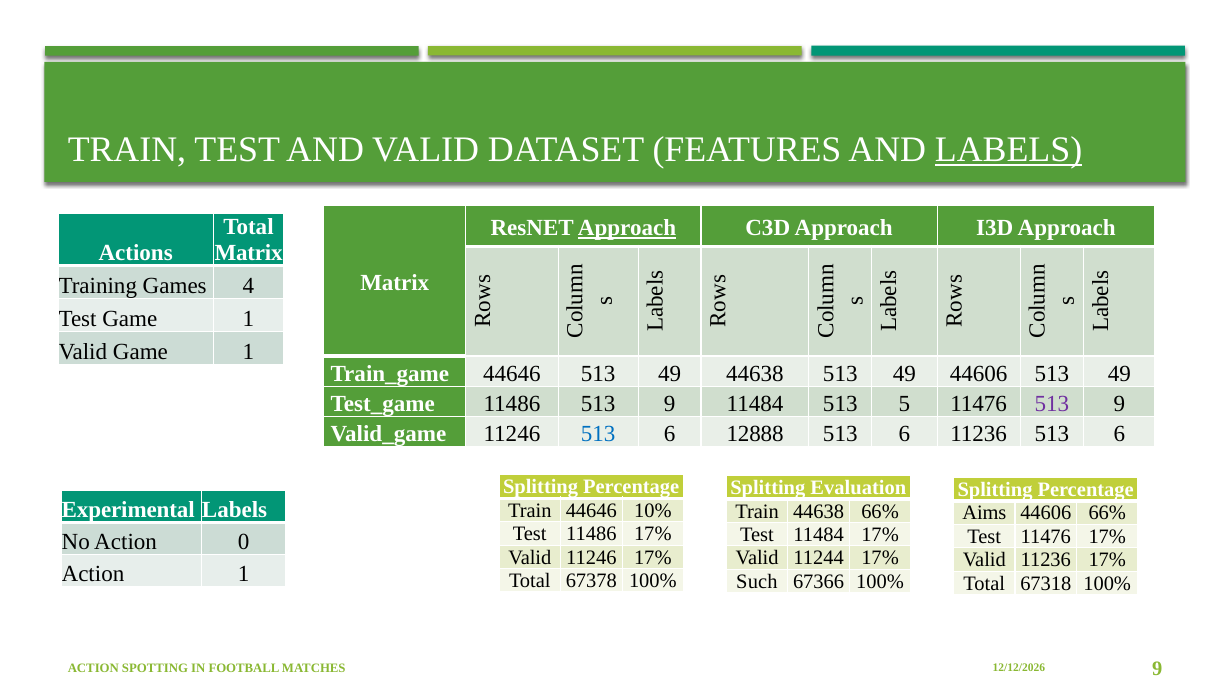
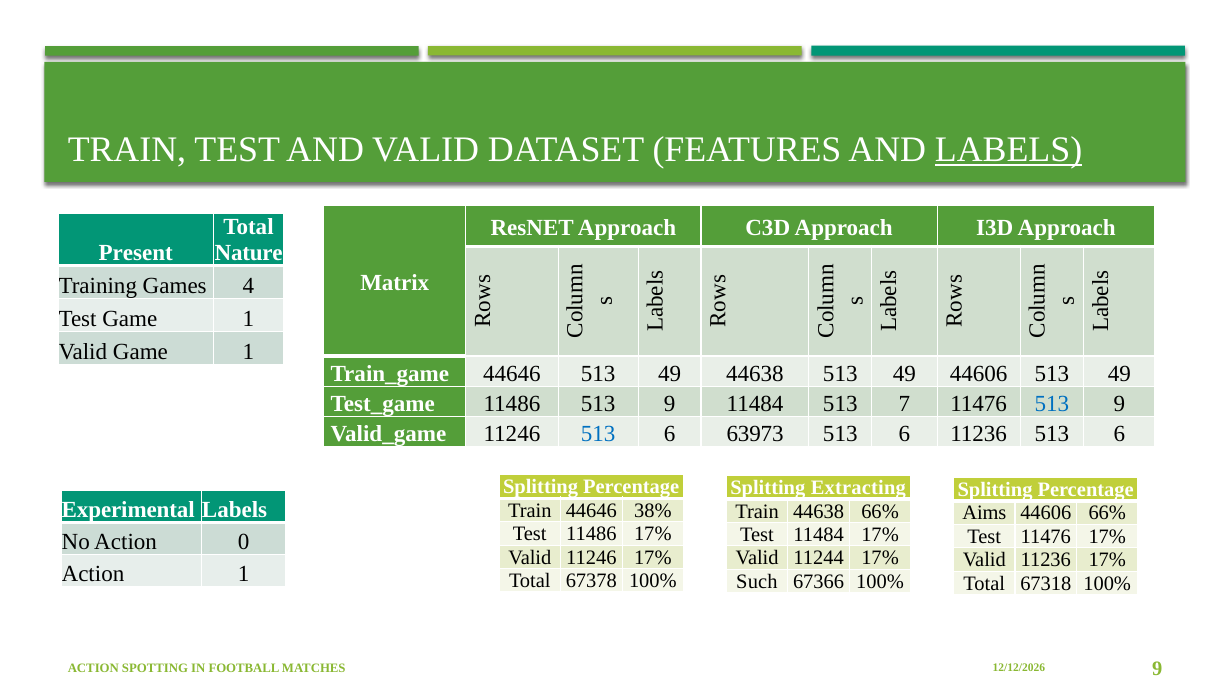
Approach underline: present -> none (627, 228)
Actions: Actions -> Present (136, 253)
Matrix: Matrix -> Nature (249, 253)
5: 5 -> 7 (904, 404)
513 colour: purple -> blue (1052, 404)
12888: 12888 -> 63973 (755, 434)
Evaluation: Evaluation -> Extracting (858, 488)
10%: 10% -> 38% (653, 510)
